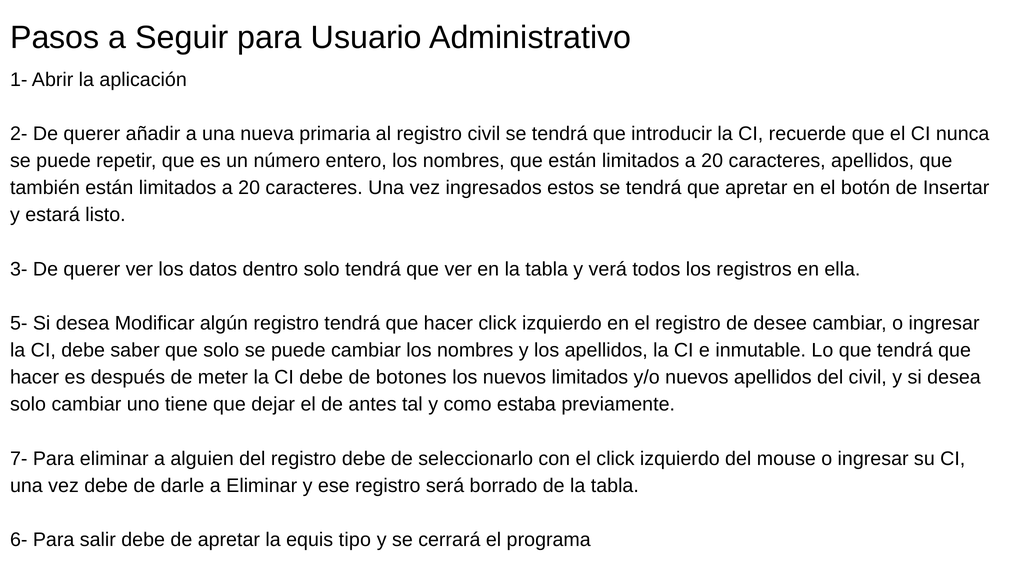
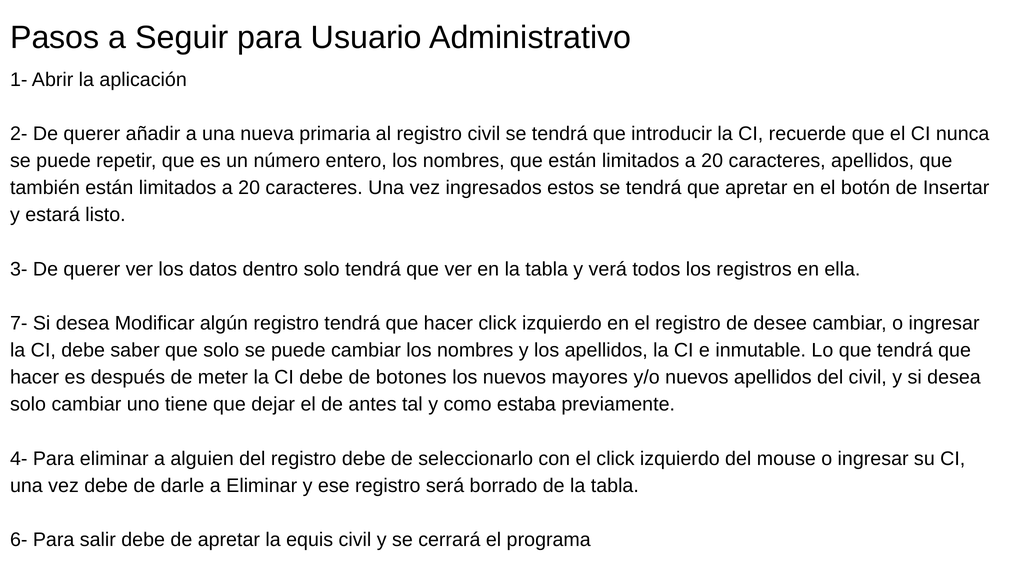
5-: 5- -> 7- (19, 323)
nuevos limitados: limitados -> mayores (590, 377)
7-: 7- -> 4- (19, 458)
equis tipo: tipo -> civil (355, 539)
